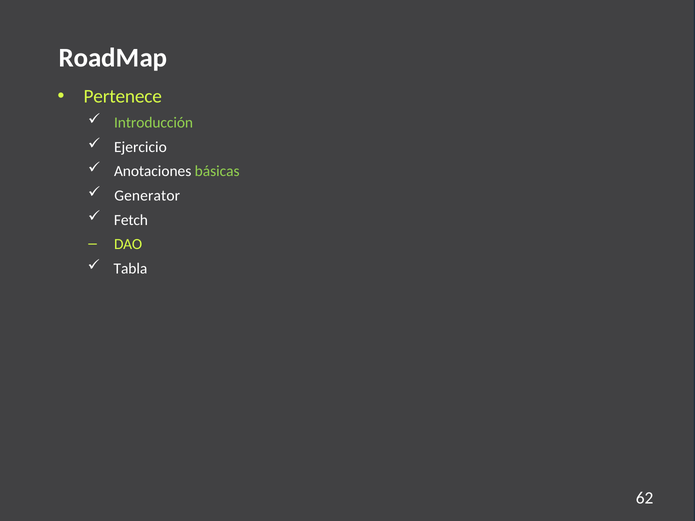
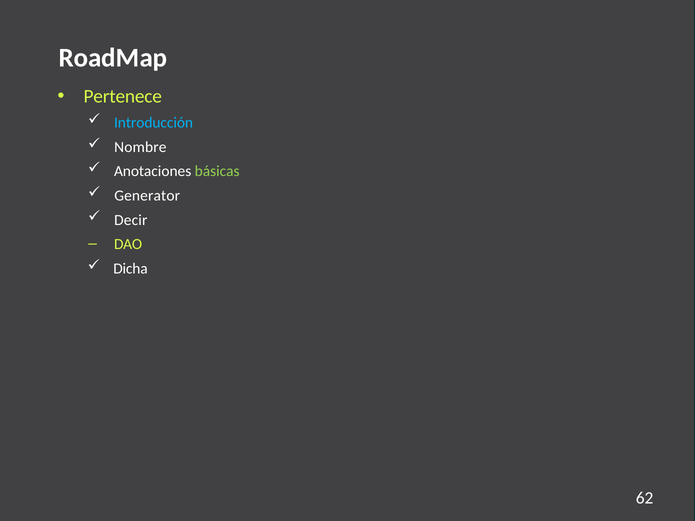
Introducción colour: light green -> light blue (154, 123)
Ejercicio: Ejercicio -> Nombre (140, 147)
Fetch: Fetch -> Decir (131, 220)
Tabla: Tabla -> Dicha (130, 269)
